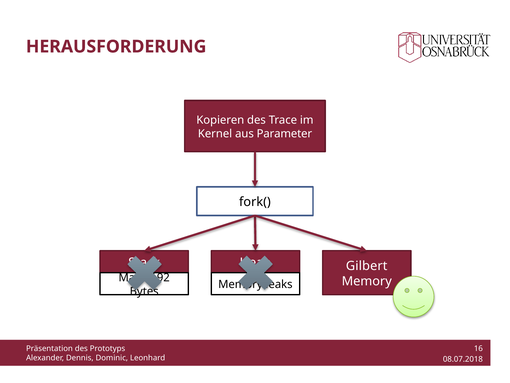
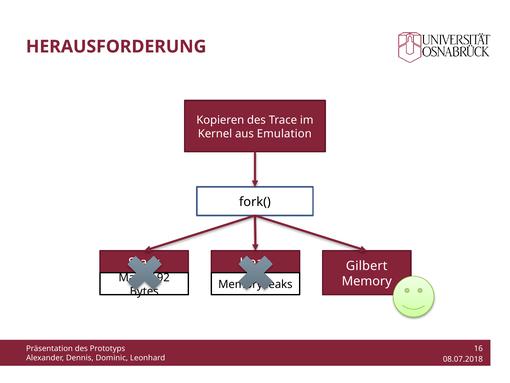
Parameter: Parameter -> Emulation (284, 134)
